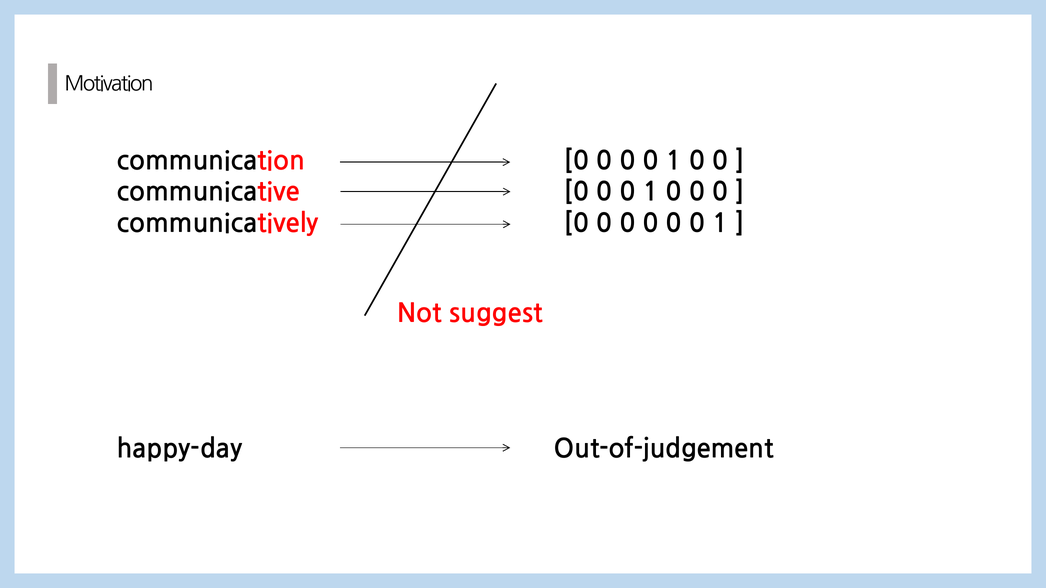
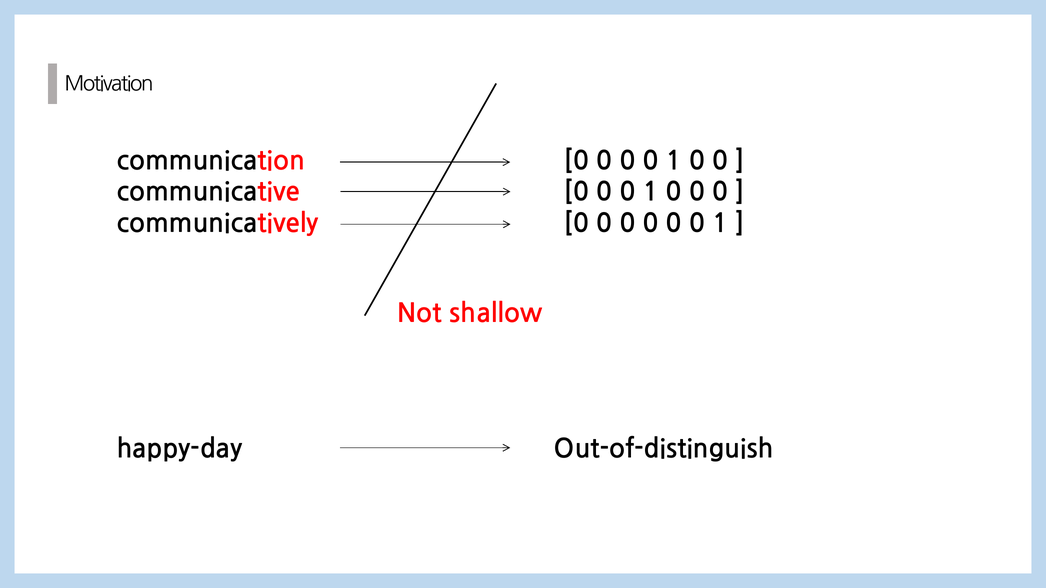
suggest: suggest -> shallow (496, 314)
Out-of-judgement: Out-of-judgement -> Out-of-distinguish (664, 449)
